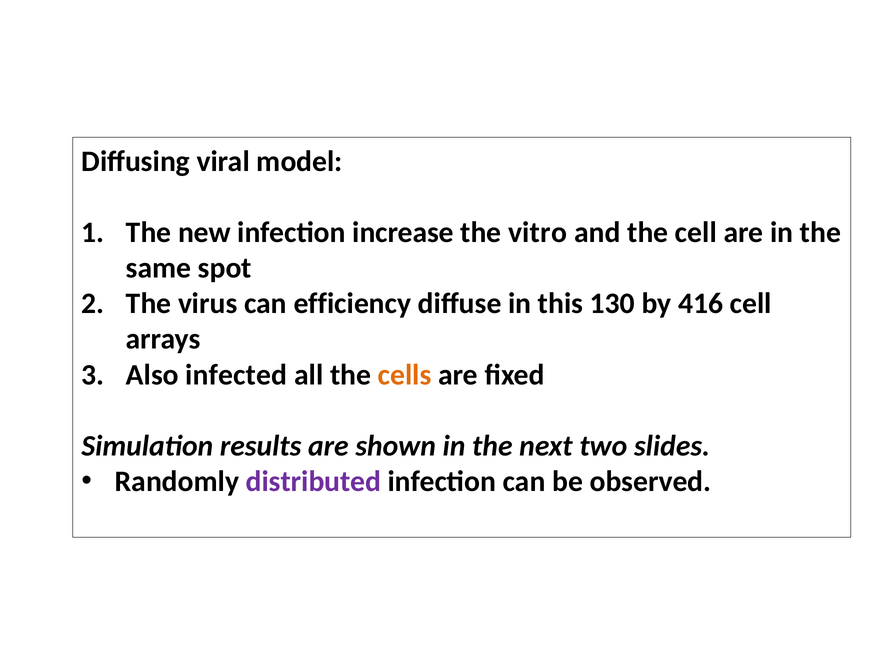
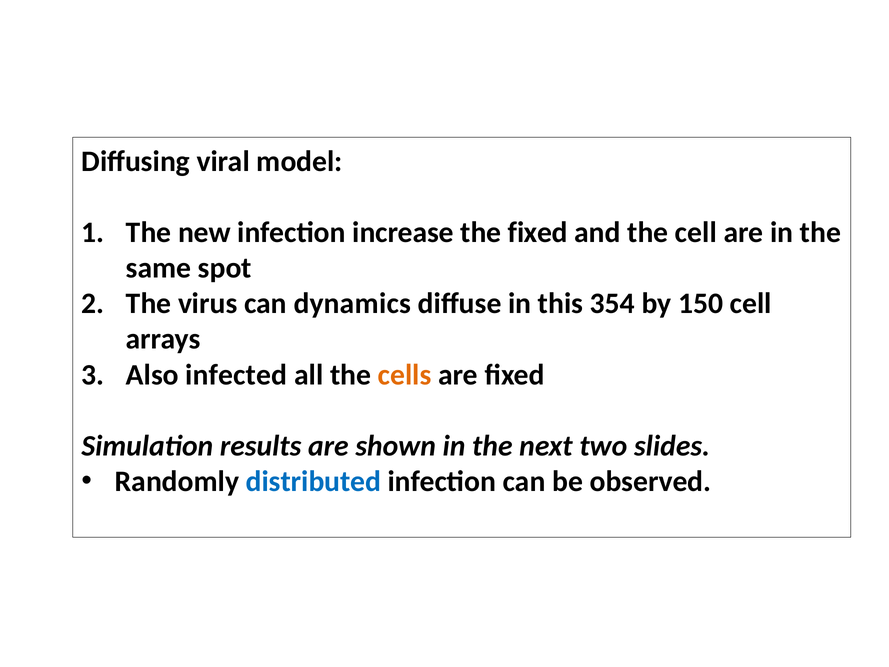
the vitro: vitro -> fixed (538, 232)
efficiency: efficiency -> dynamics (352, 304)
130: 130 -> 354 (612, 304)
416: 416 -> 150 (701, 304)
distributed colour: purple -> blue (314, 481)
